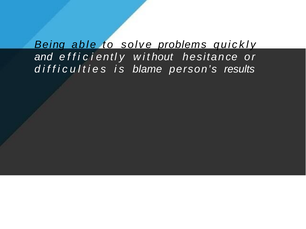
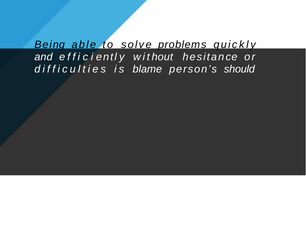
results: results -> should (239, 69)
